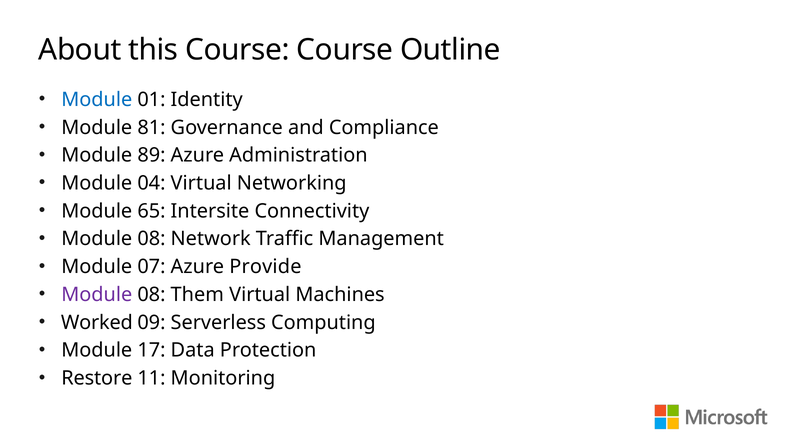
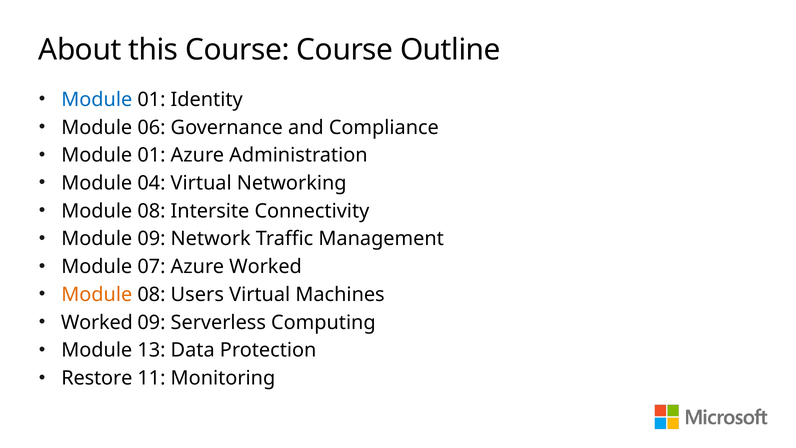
81: 81 -> 06 (151, 127)
89: 89 -> 01 (151, 155)
65: 65 -> 08 (151, 211)
08: 08 -> 09 (151, 239)
Azure Provide: Provide -> Worked (266, 267)
Module colour: purple -> orange (97, 294)
Them: Them -> Users (197, 294)
17: 17 -> 13 (151, 350)
